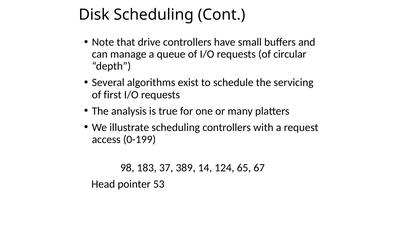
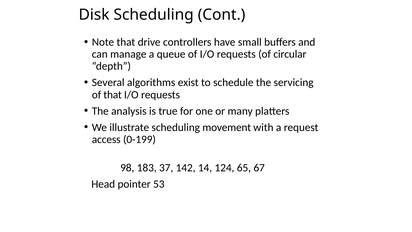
of first: first -> that (113, 95)
scheduling controllers: controllers -> movement (227, 127)
389: 389 -> 142 (186, 168)
